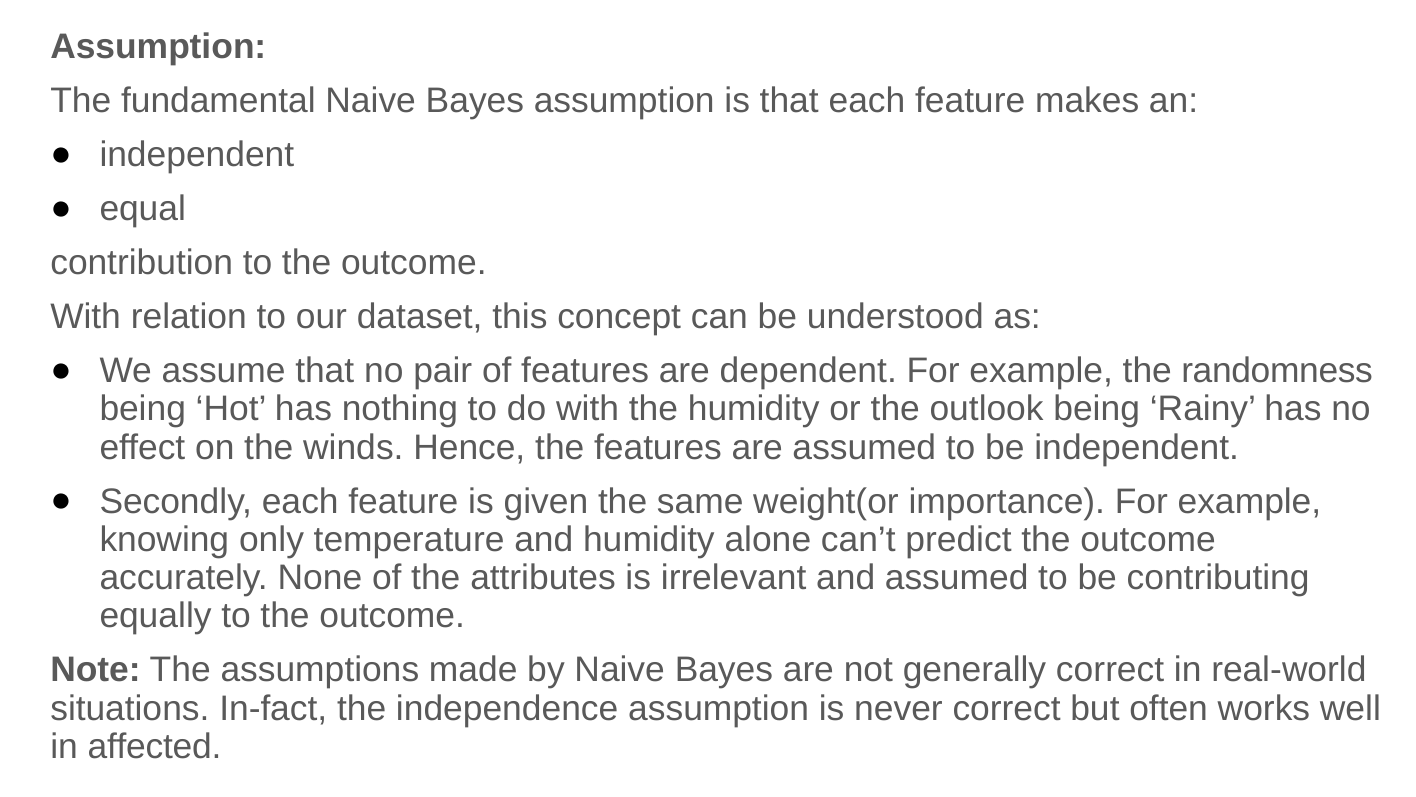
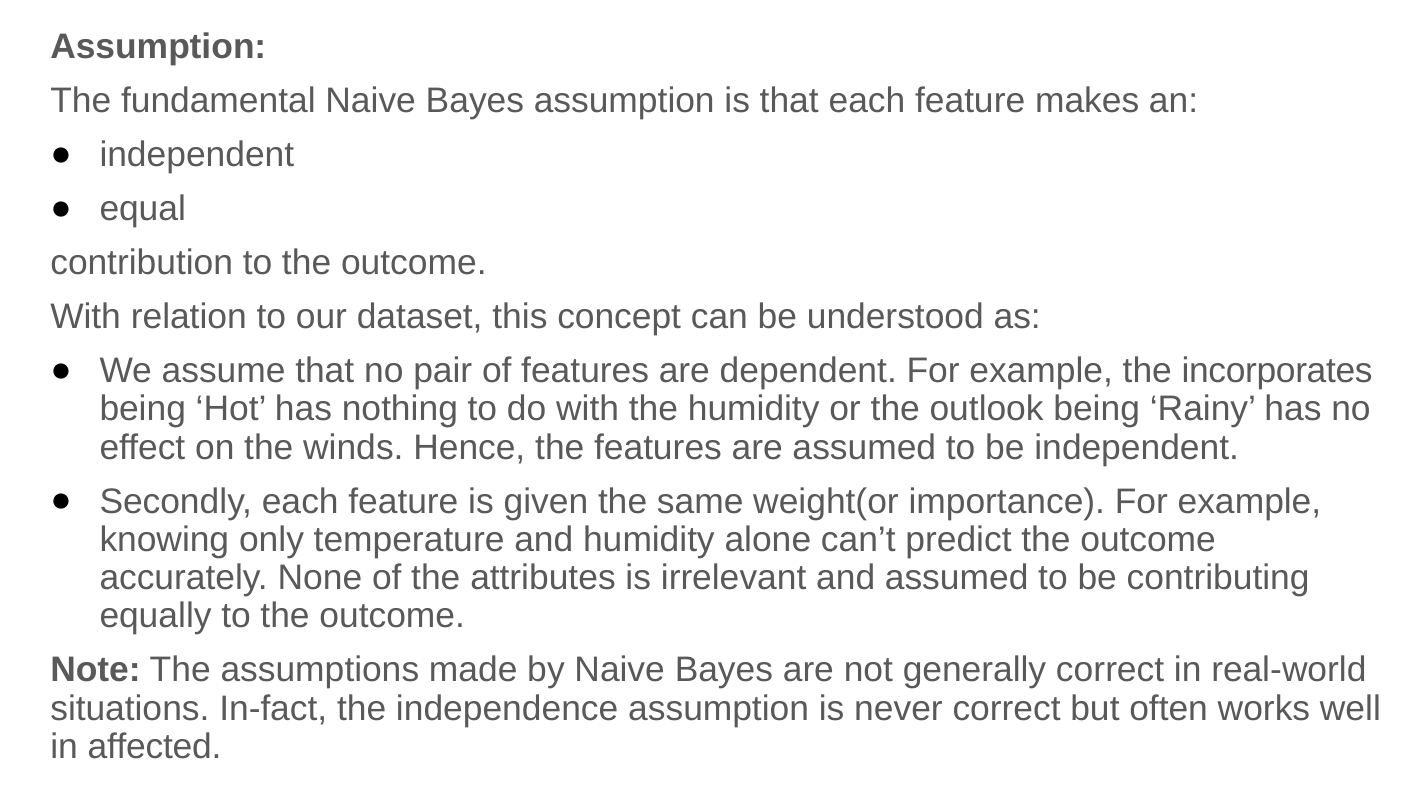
randomness: randomness -> incorporates (1277, 371)
